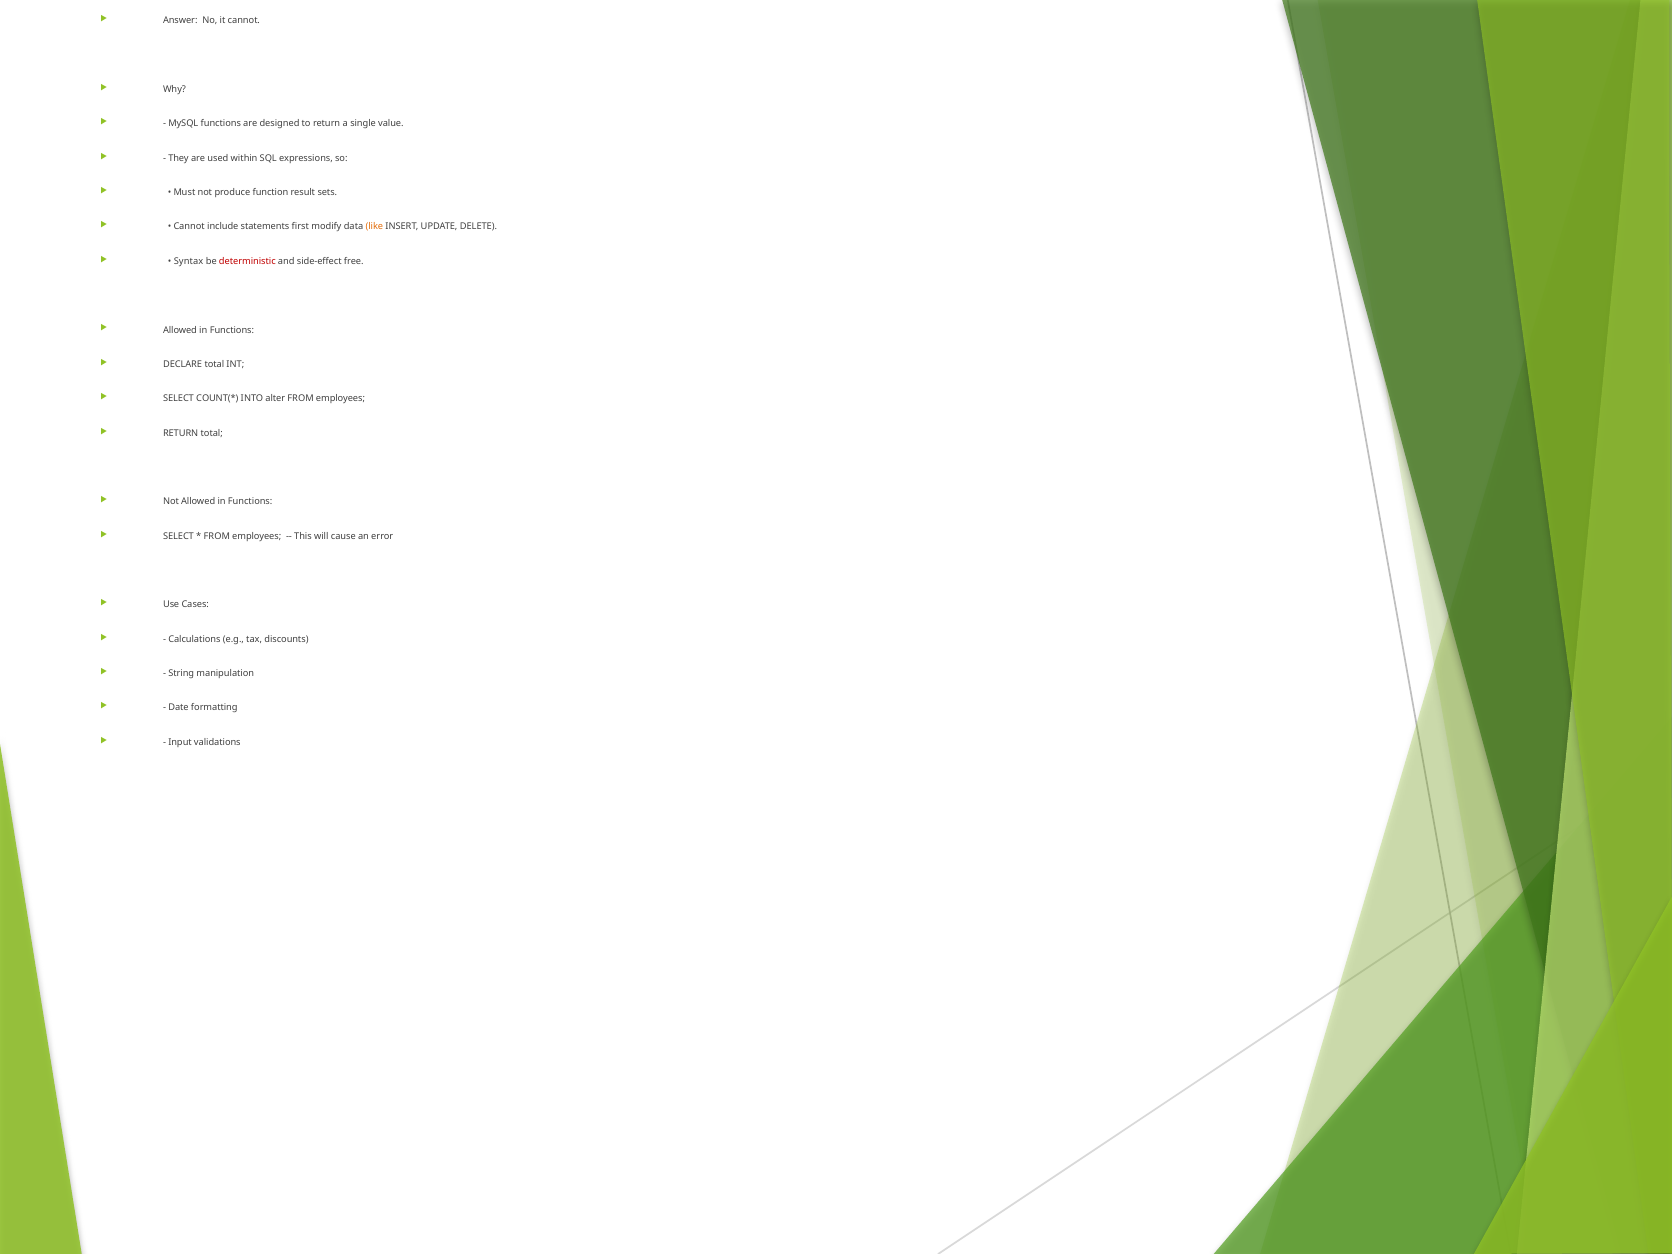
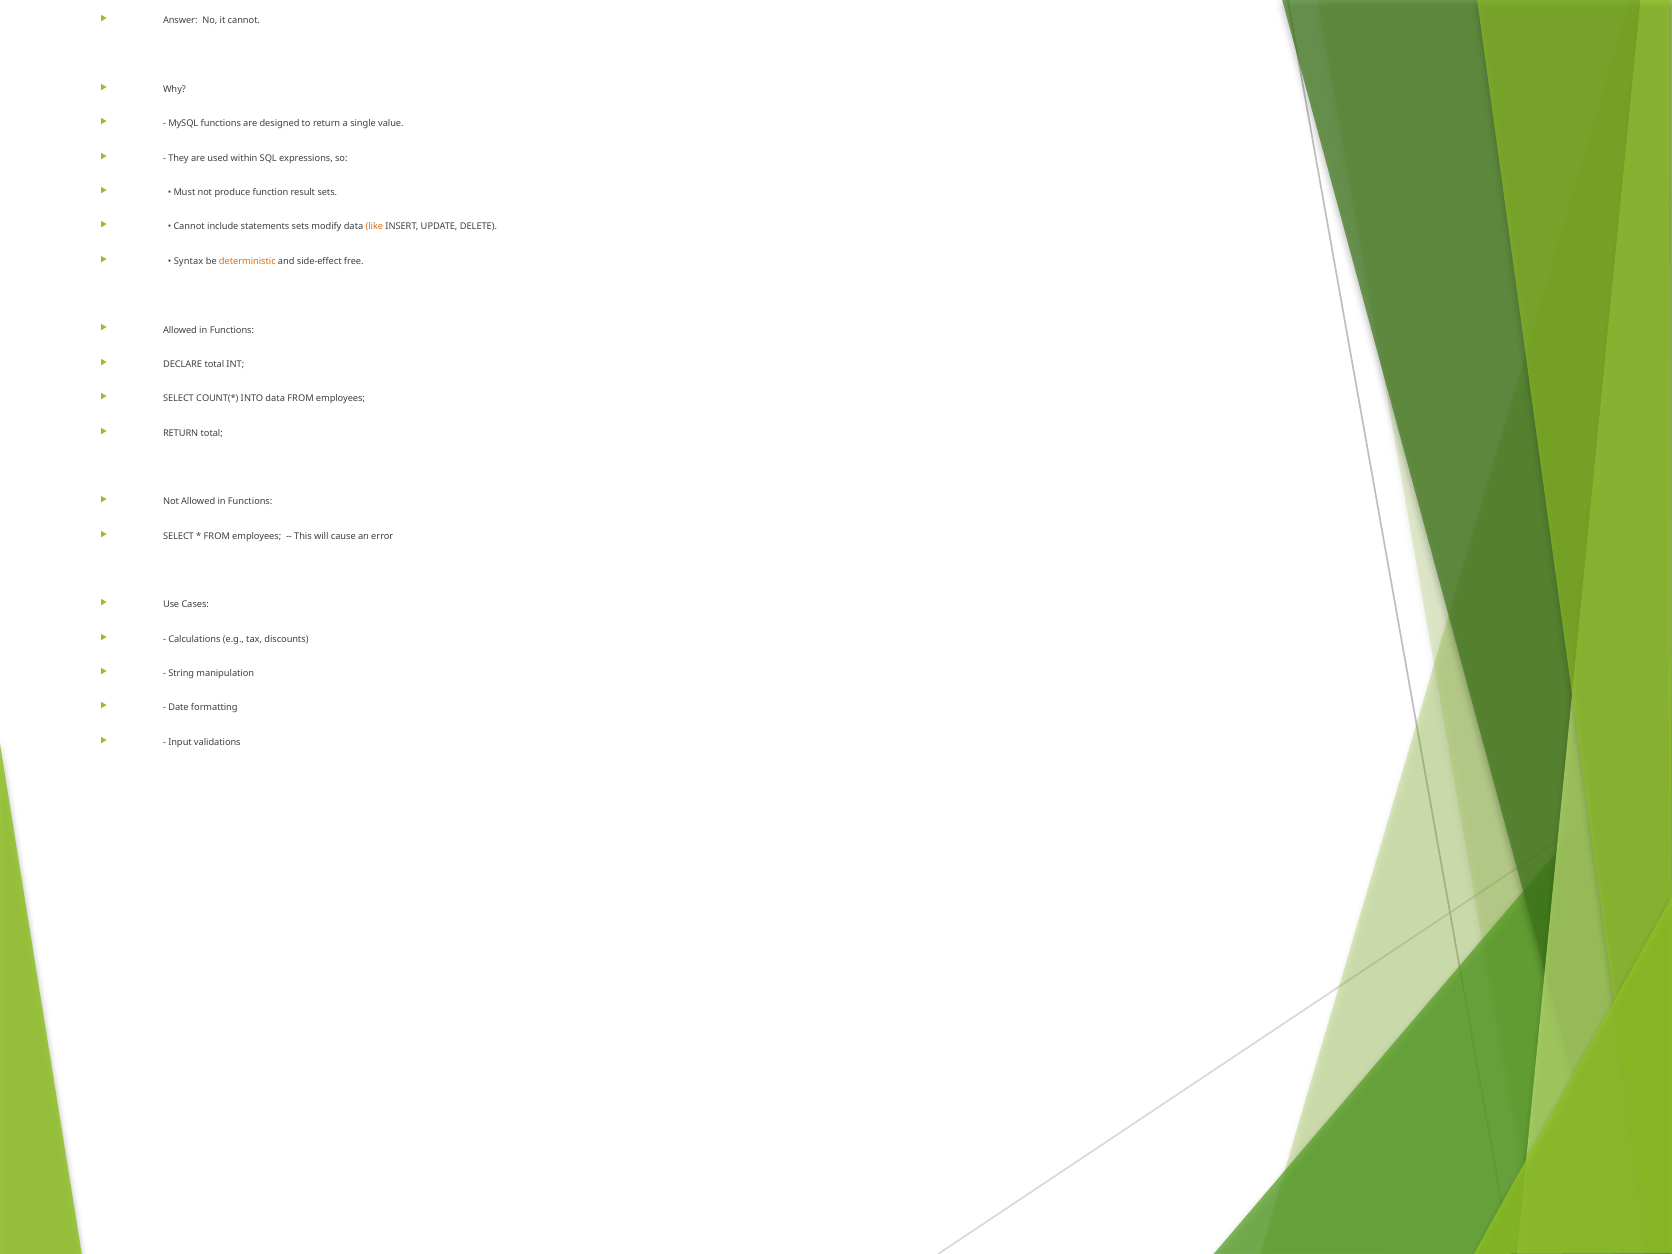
statements first: first -> sets (300, 227)
deterministic colour: red -> orange (247, 261)
INTO alter: alter -> data (275, 399)
